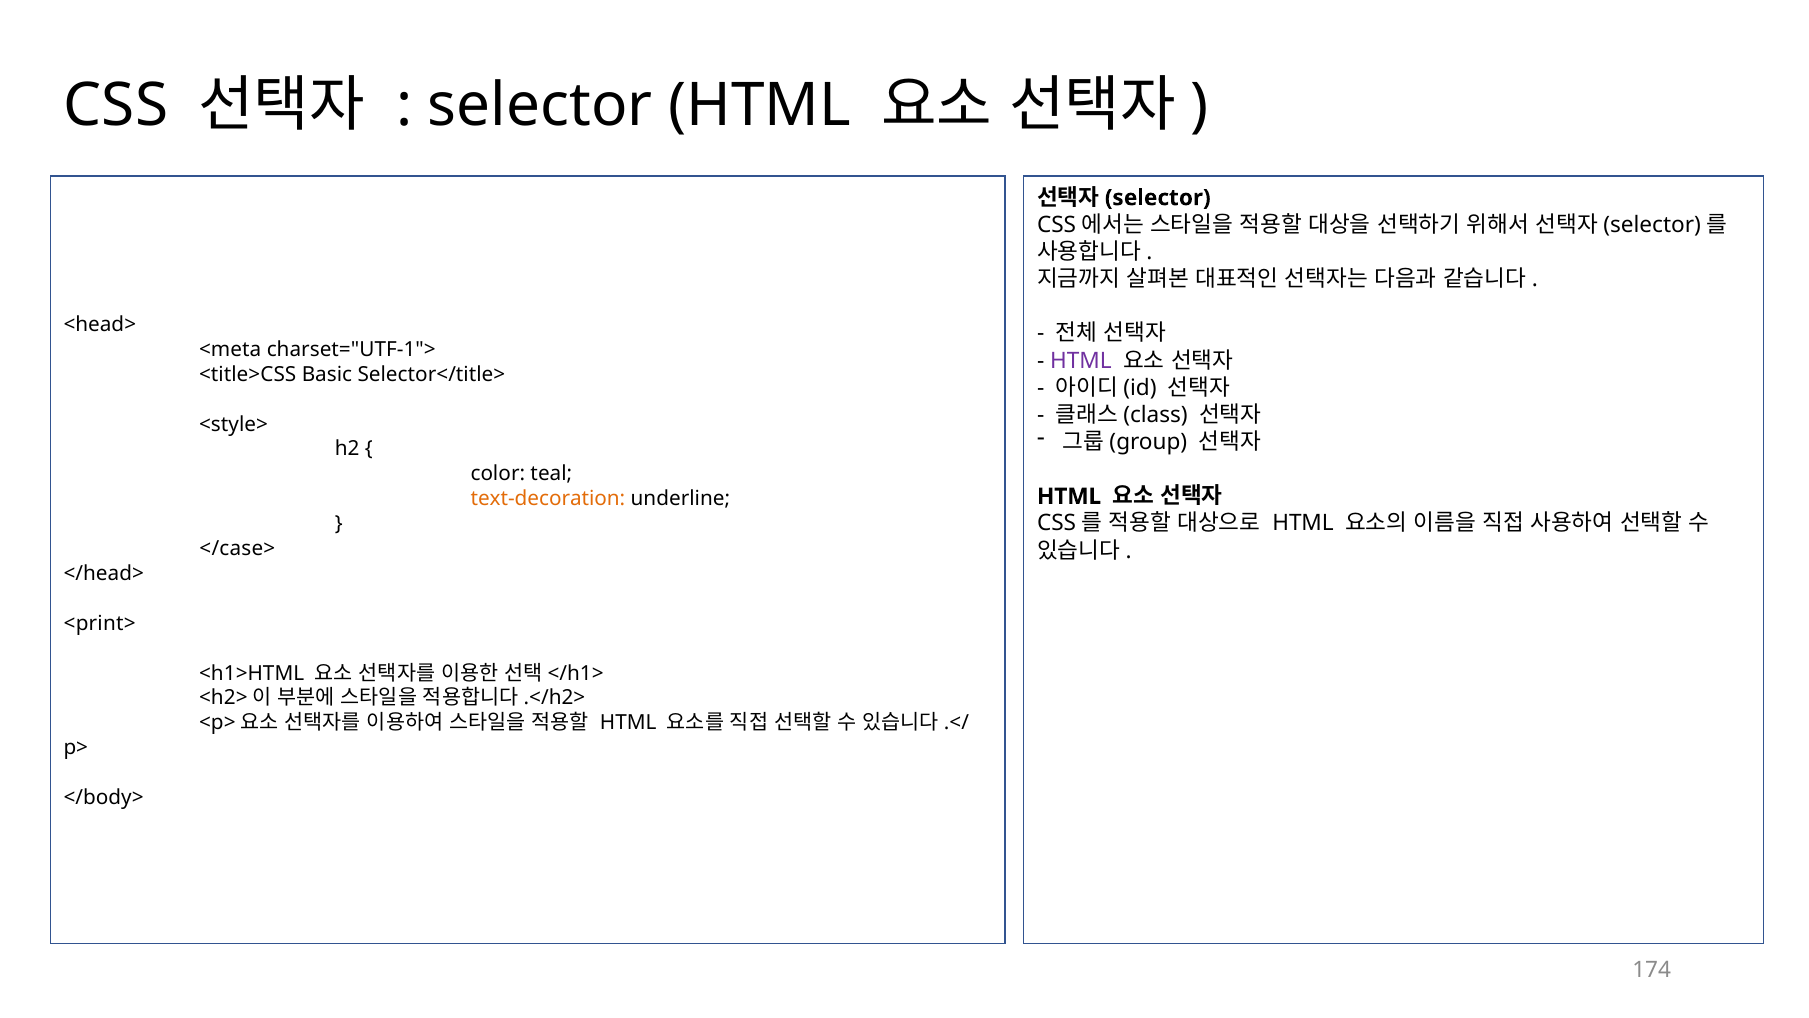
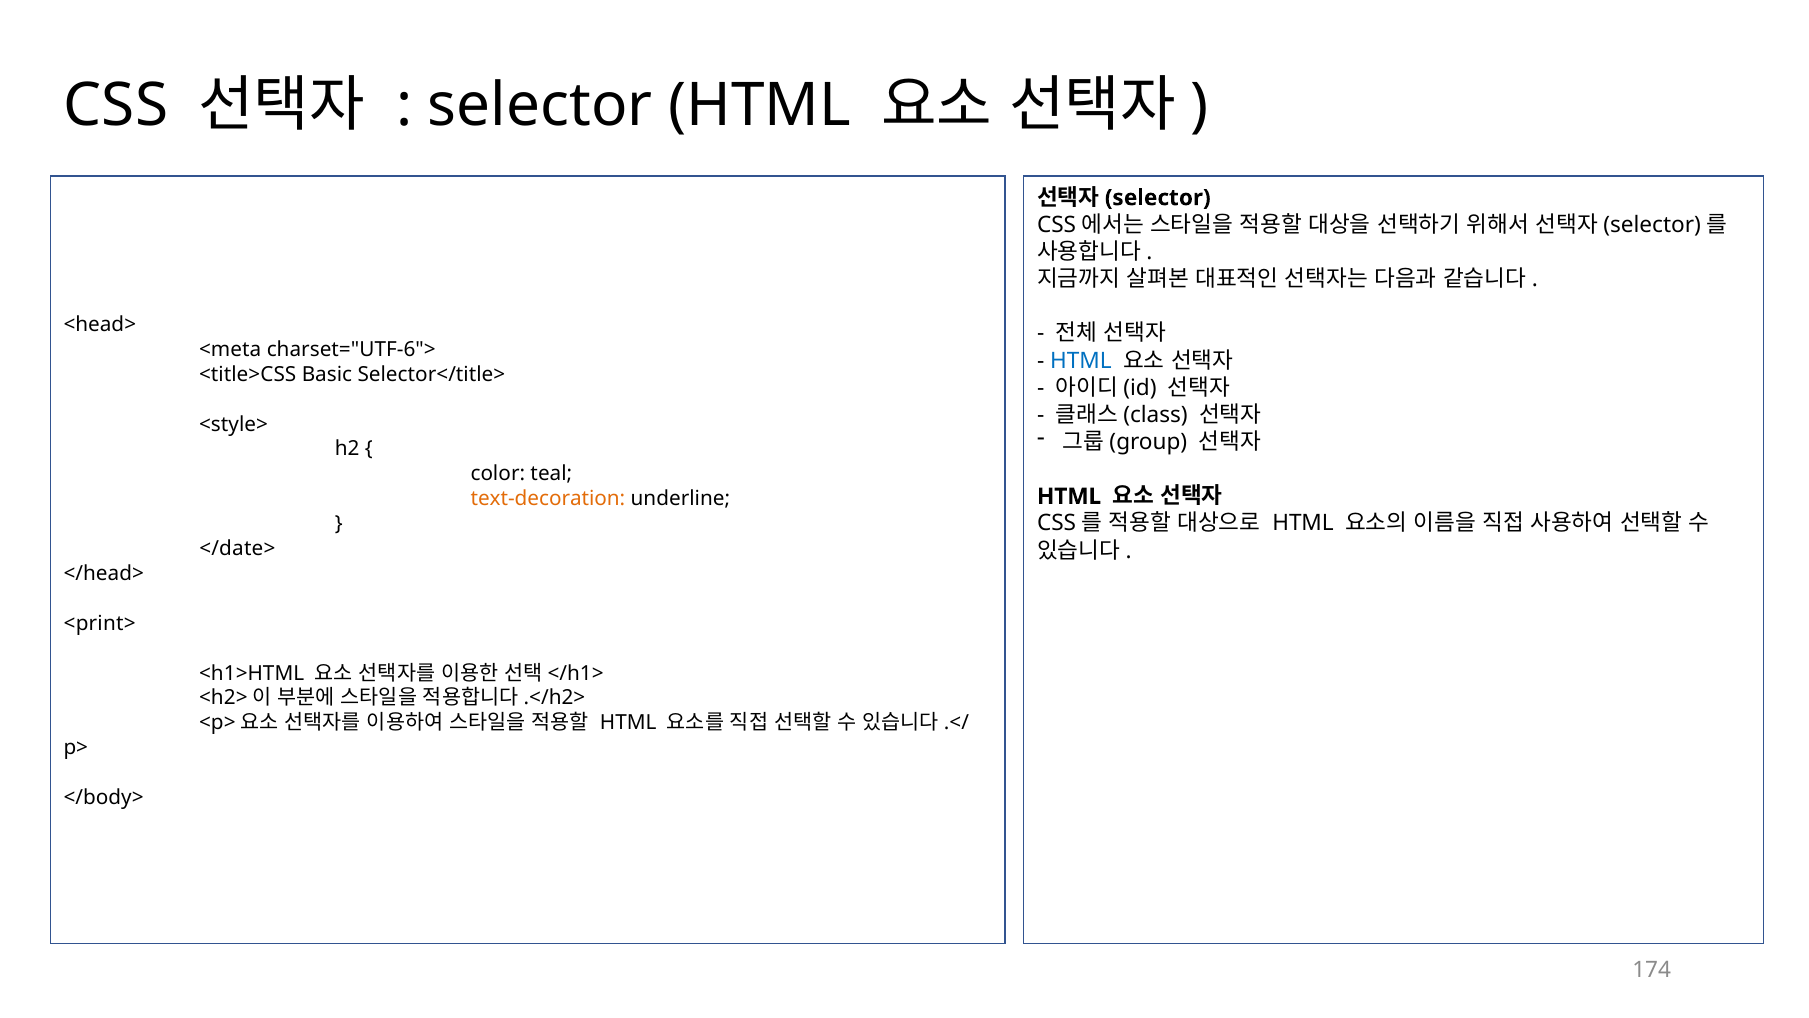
charset="UTF-1">: charset="UTF-1"> -> charset="UTF-6"> (351, 349)
HTML colour: purple -> blue (1081, 360)
</case>: </case> -> </date> (237, 548)
